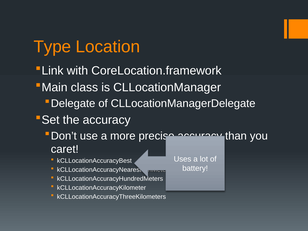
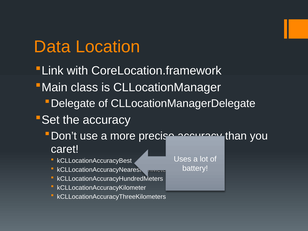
Type: Type -> Data (52, 47)
